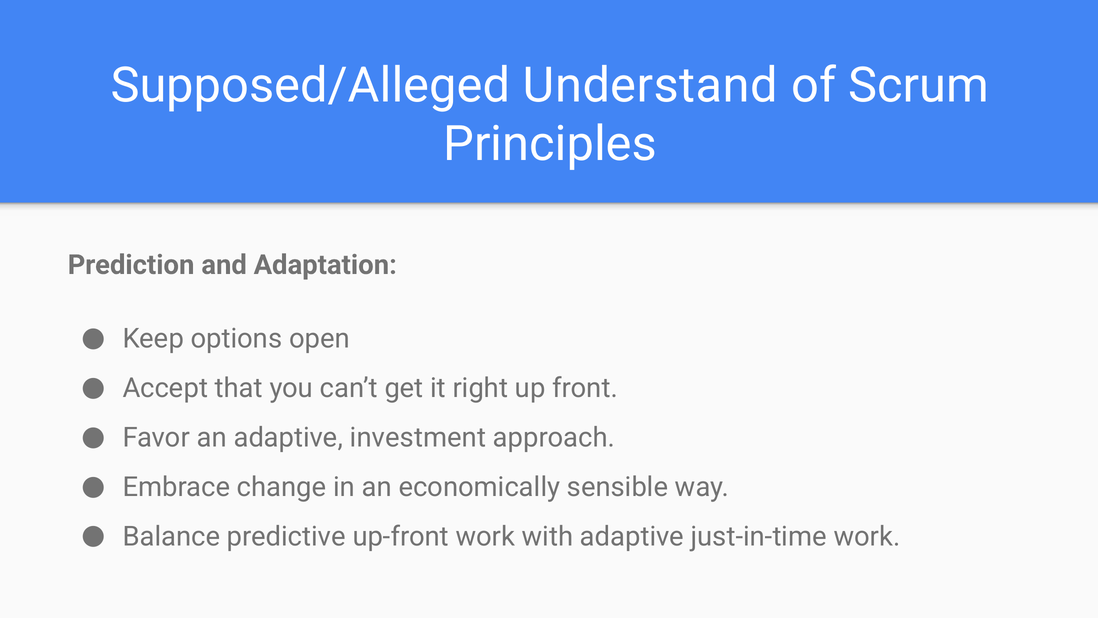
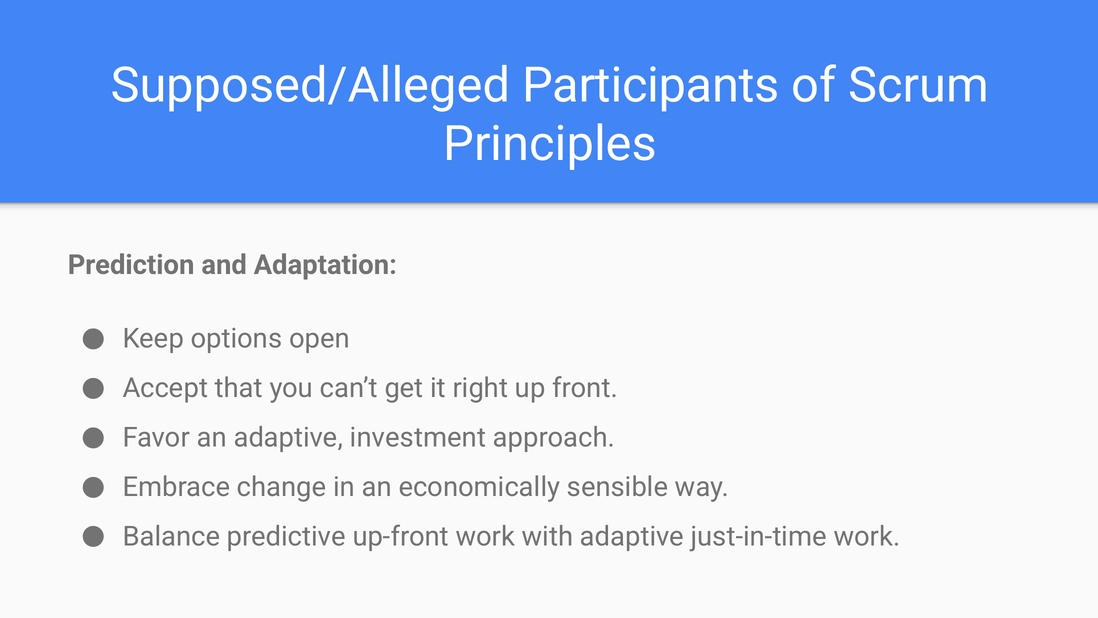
Understand: Understand -> Participants (651, 85)
